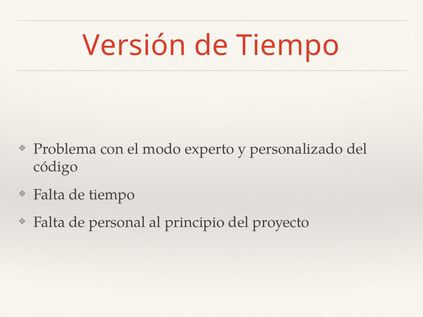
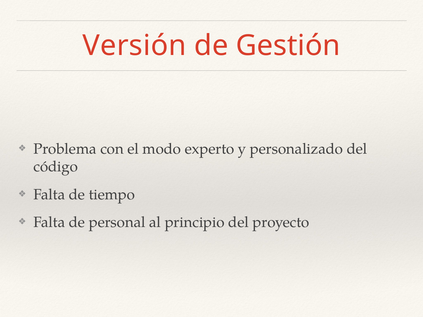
Tiempo: Tiempo -> Gestión (288, 46)
